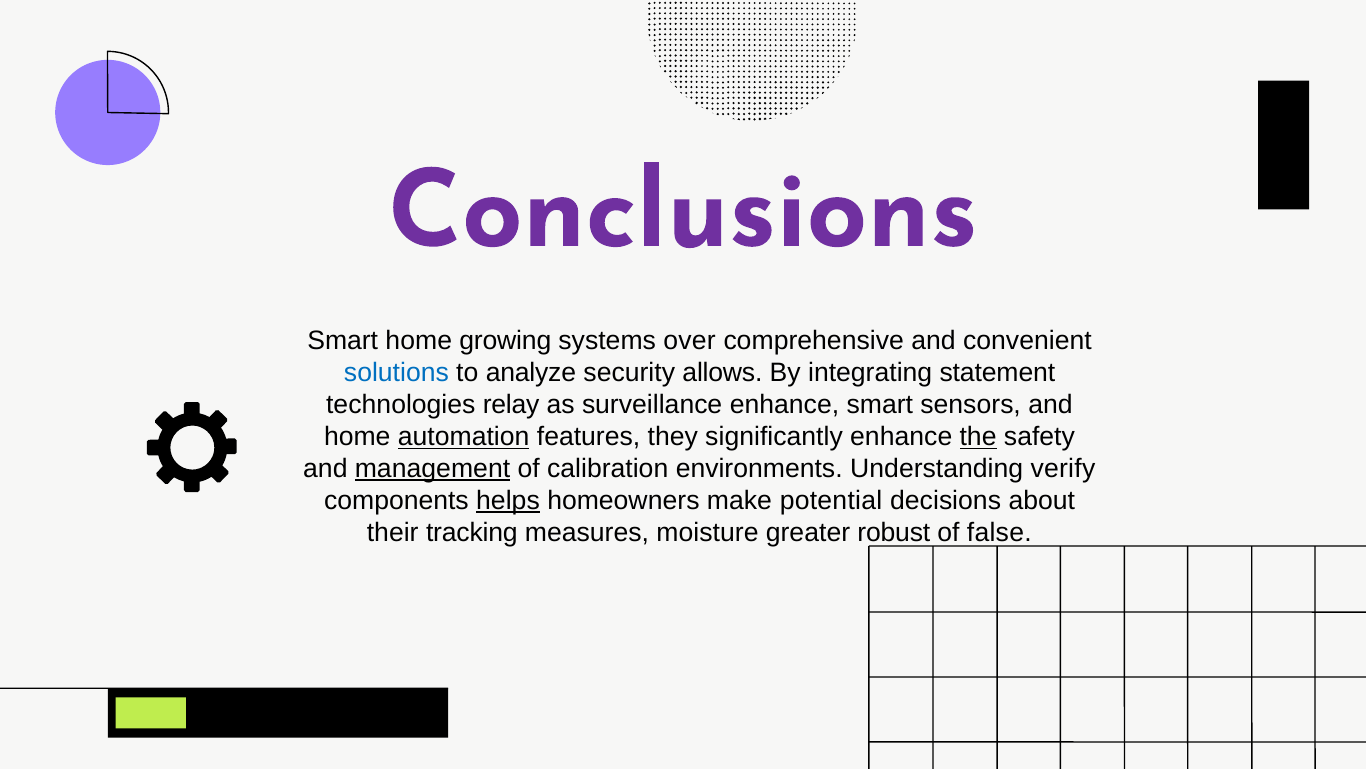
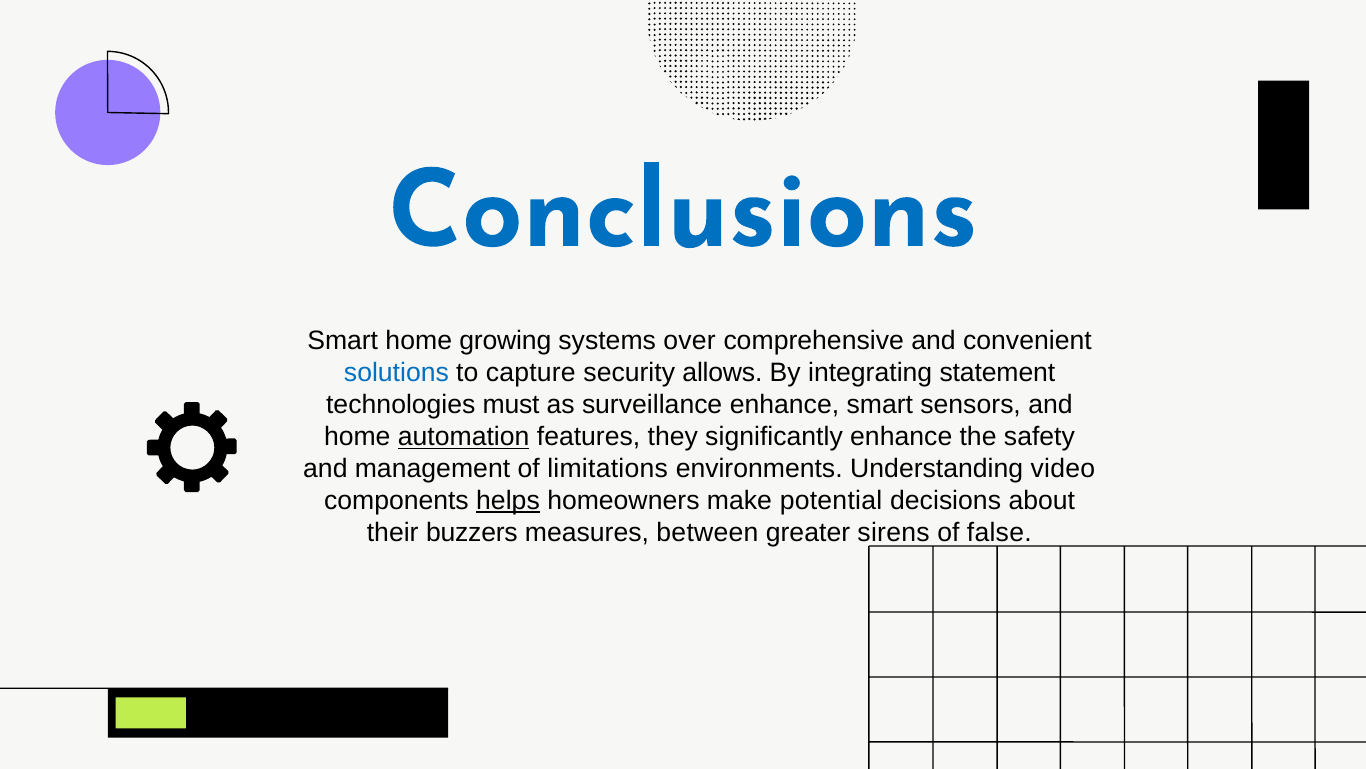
Conclusions colour: purple -> blue (683, 211)
analyze: analyze -> capture (531, 373)
relay: relay -> must (511, 405)
the underline: present -> none (978, 437)
management underline: present -> none (433, 468)
calibration: calibration -> limitations (608, 468)
verify: verify -> video (1063, 468)
tracking: tracking -> buzzers (472, 532)
moisture: moisture -> between (707, 532)
robust: robust -> sirens (894, 532)
